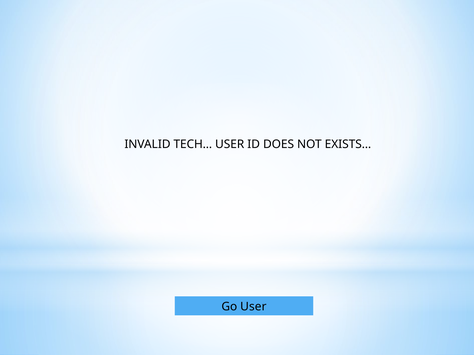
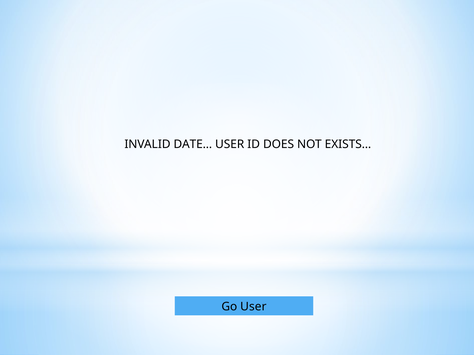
TECH…: TECH… -> DATE… (193, 145)
